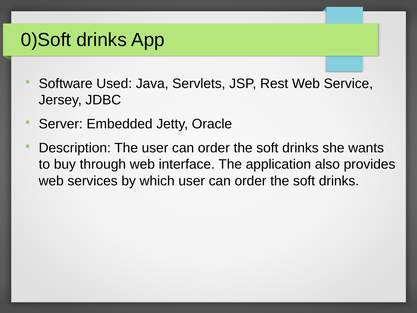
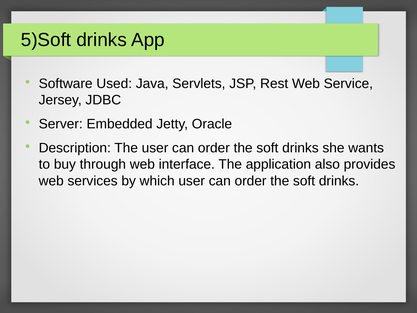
0)Soft: 0)Soft -> 5)Soft (46, 40)
